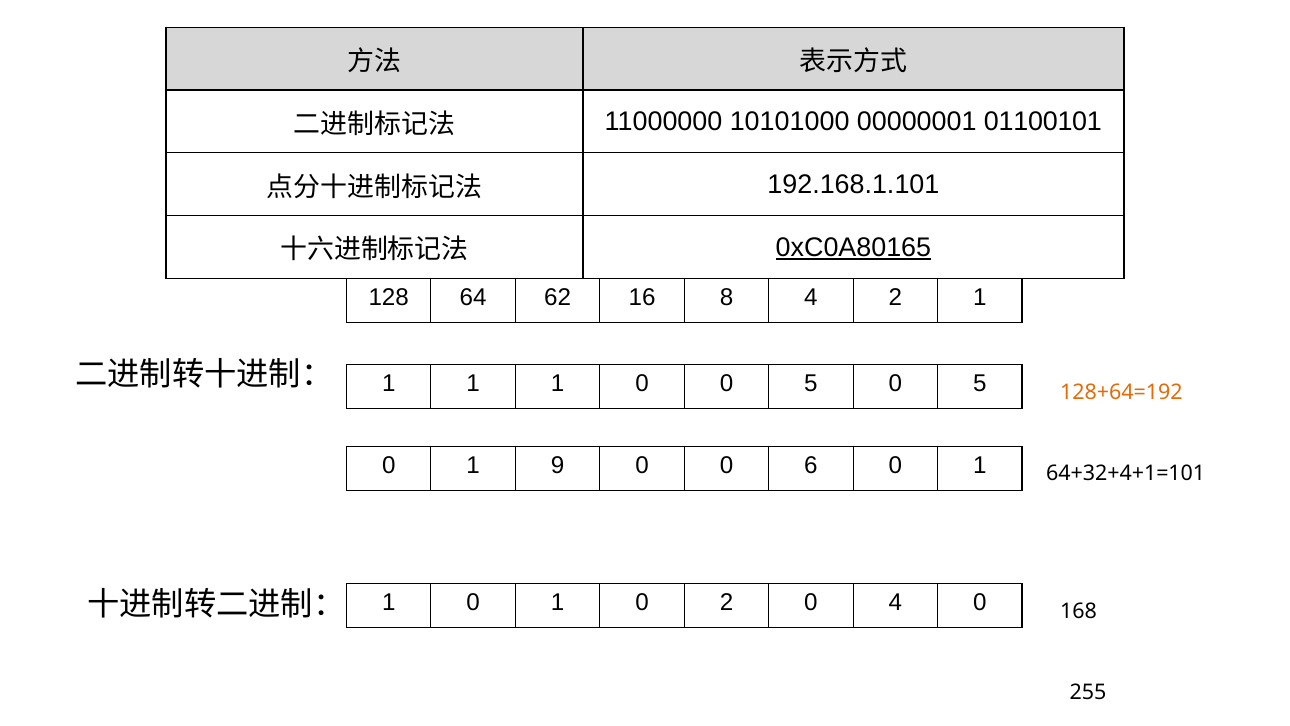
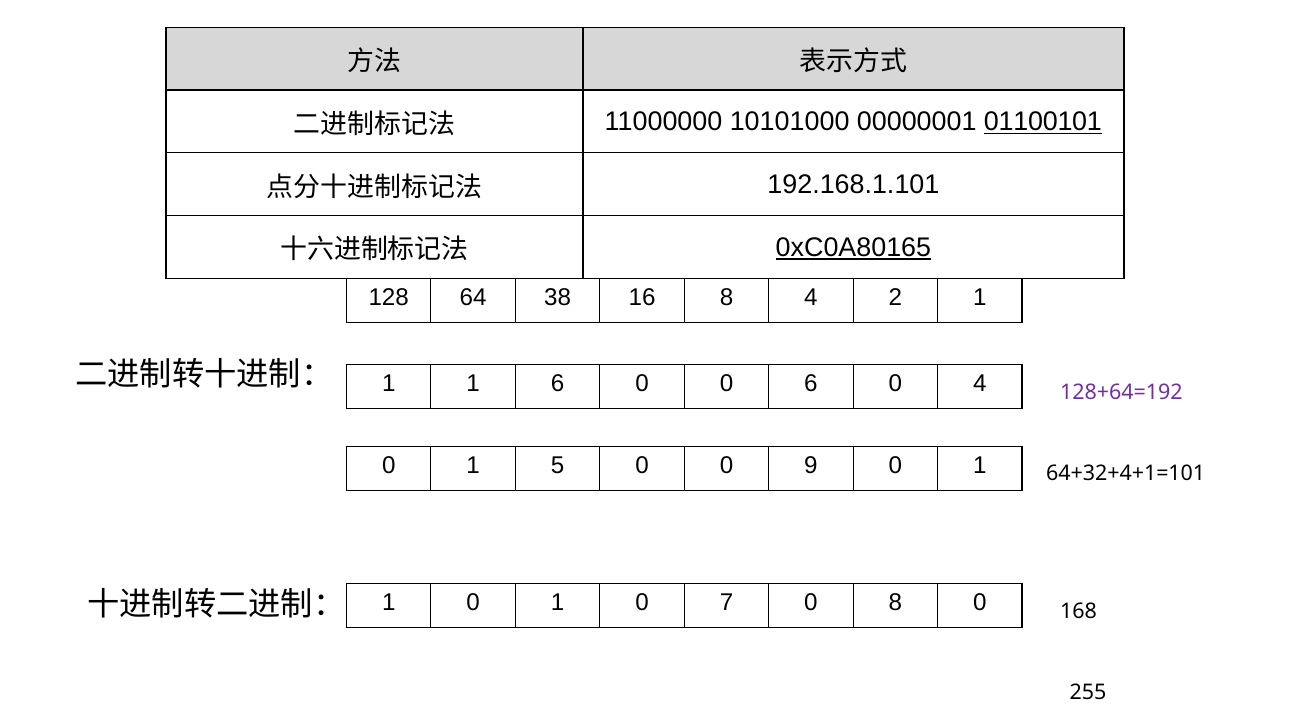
01100101 underline: none -> present (1043, 122)
62: 62 -> 38 (558, 297)
1: 1 -> 6 (558, 383)
0 0 5: 5 -> 6 (811, 383)
5: 5 -> 4 (980, 383)
128+64=192 colour: orange -> purple (1121, 392)
9: 9 -> 5 (558, 465)
6: 6 -> 9 (811, 465)
0 2: 2 -> 7 (727, 602)
0 4: 4 -> 8 (895, 602)
